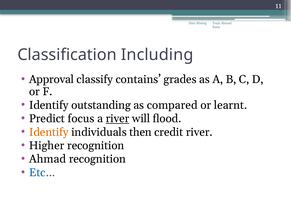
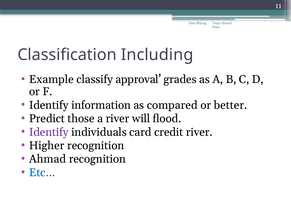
Approval: Approval -> Example (51, 79)
contains: contains -> approval (138, 79)
outstanding: outstanding -> information (101, 105)
learnt: learnt -> better (231, 105)
focus: focus -> those (81, 118)
river underline: present -> none (118, 118)
Identify colour: orange -> purple (49, 132)
then: then -> card (140, 132)
